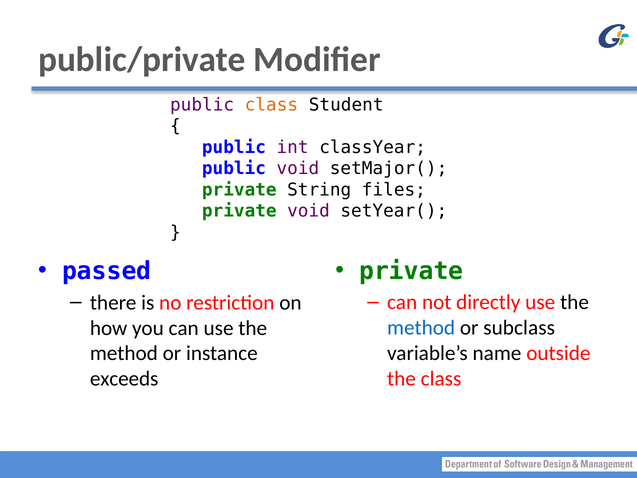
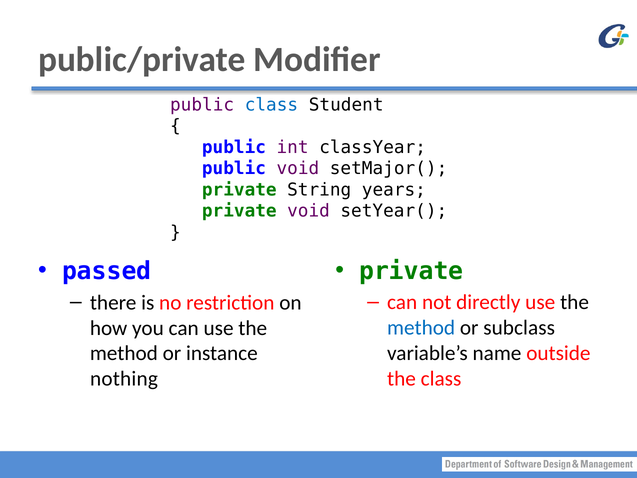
class colour: orange -> blue (271, 105)
files: files -> years (394, 190)
exceeds: exceeds -> nothing (124, 379)
